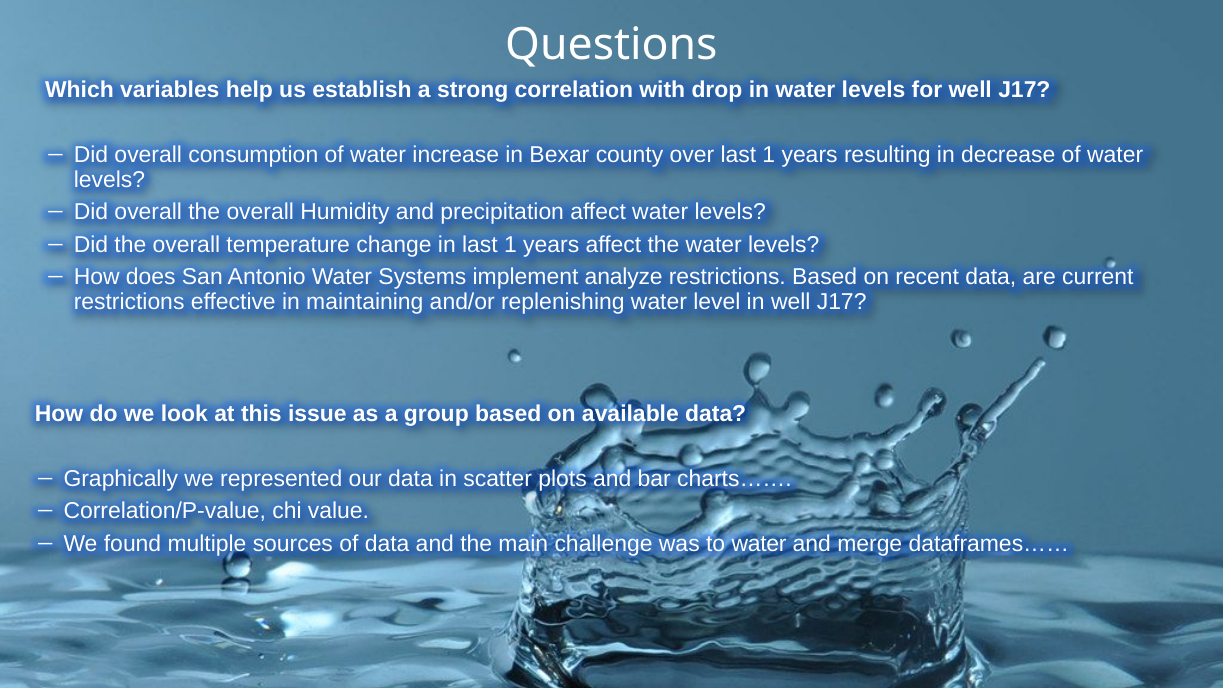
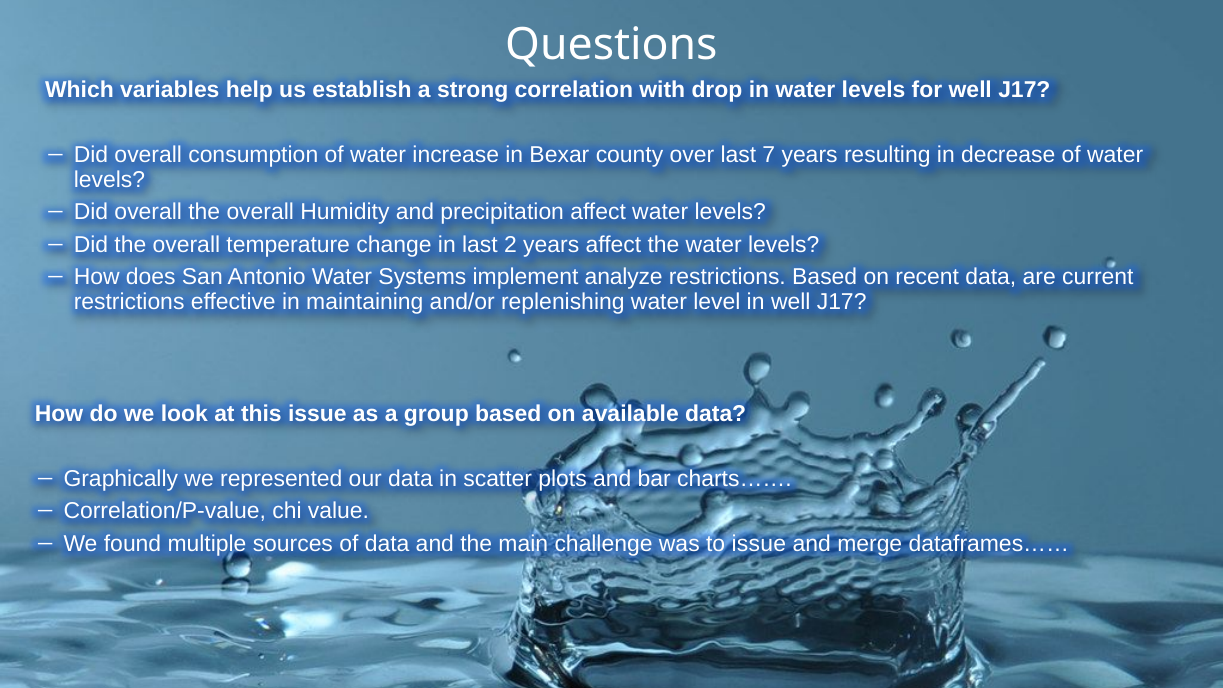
over last 1: 1 -> 7 (769, 155)
in last 1: 1 -> 2 (511, 245)
to water: water -> issue (759, 543)
